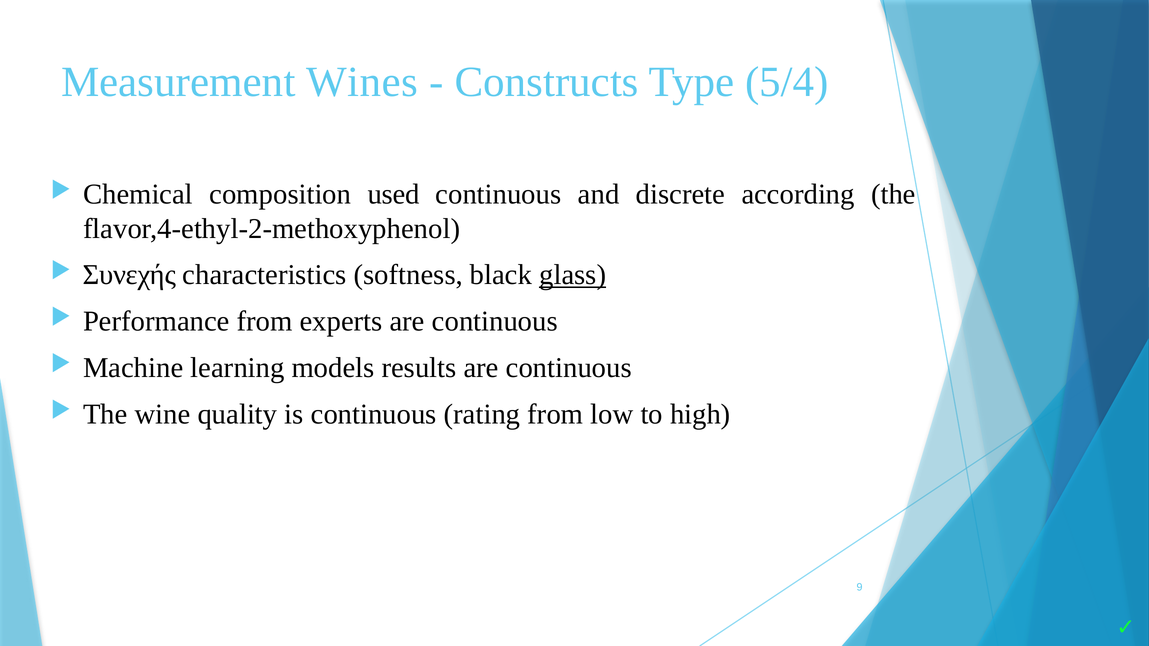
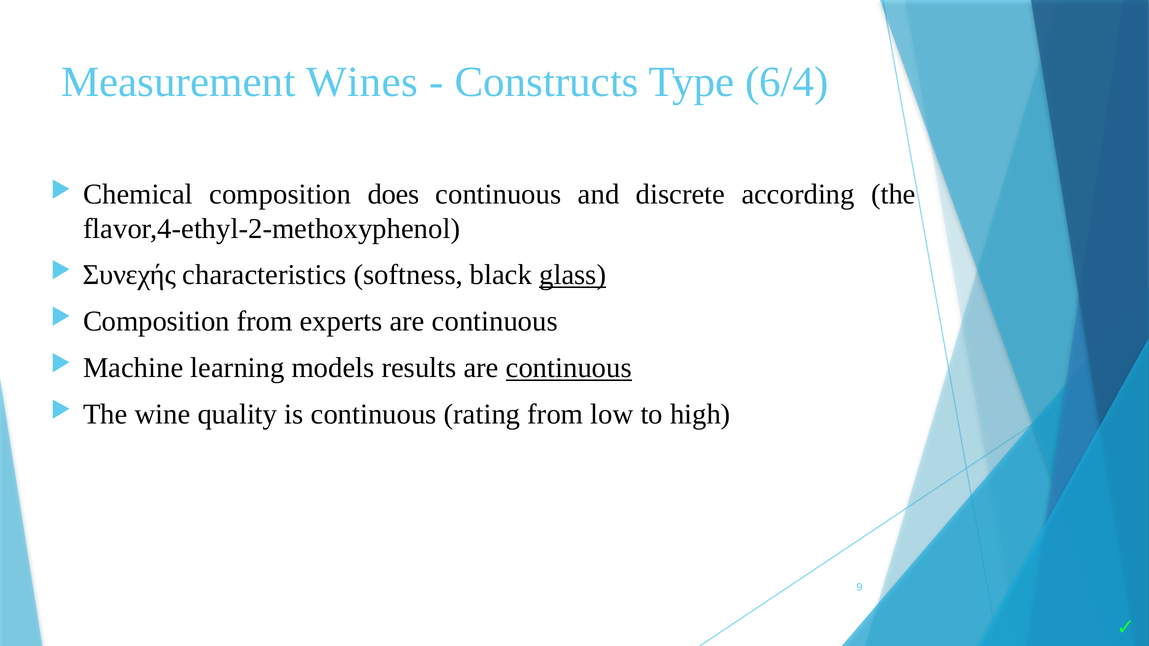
5/4: 5/4 -> 6/4 (787, 82)
used: used -> does (394, 194)
Performance: Performance -> Composition (156, 322)
continuous underline: none -> present (569, 368)
